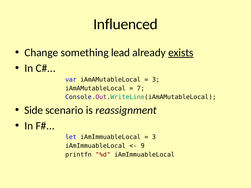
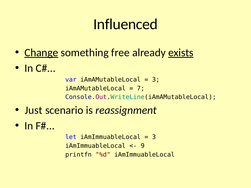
Change underline: none -> present (41, 53)
lead: lead -> free (120, 53)
Side: Side -> Just (34, 110)
